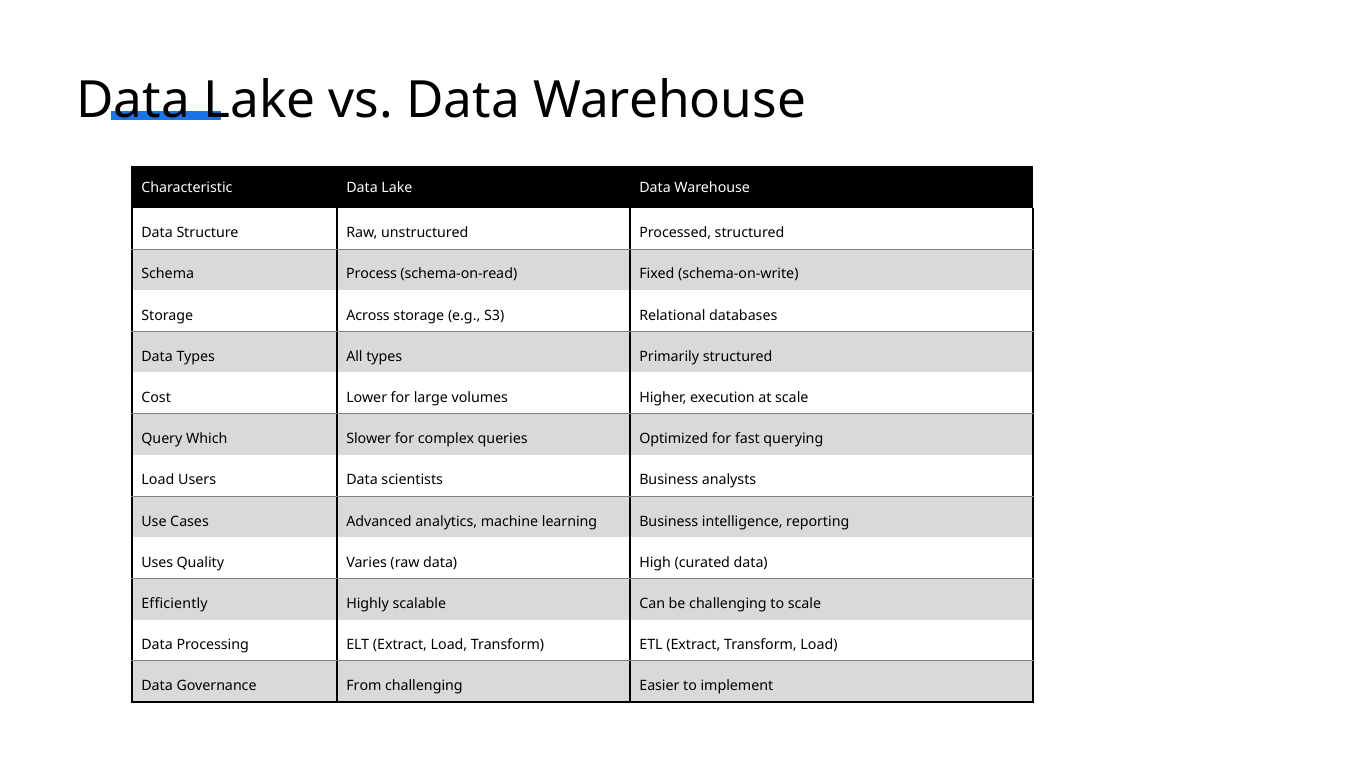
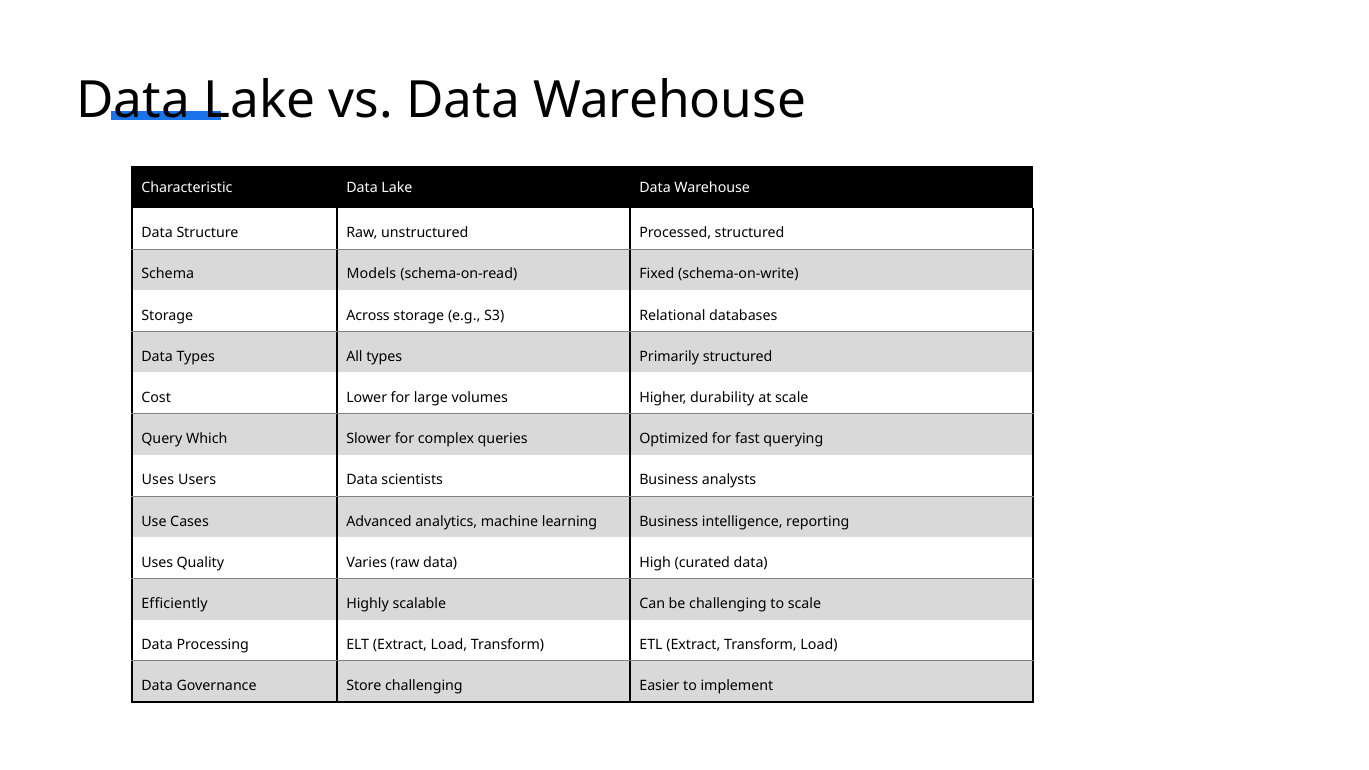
Process: Process -> Models (371, 274)
execution: execution -> durability (722, 398)
Load: Load -> Uses (158, 480)
From: From -> Store (364, 686)
